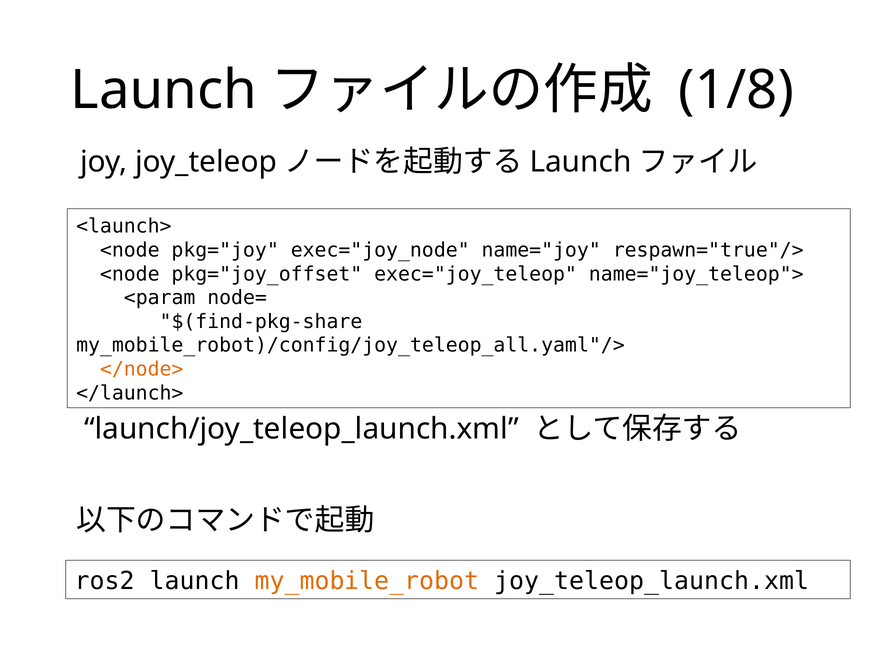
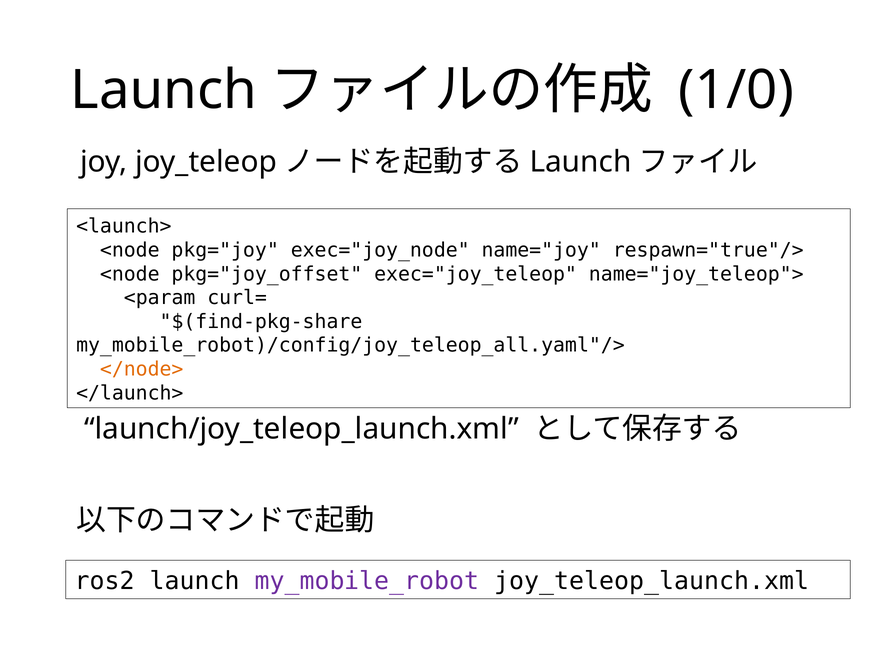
1/8: 1/8 -> 1/0 (736, 90)
node=: node= -> curl= (237, 298)
my_mobile_robot colour: orange -> purple (367, 581)
